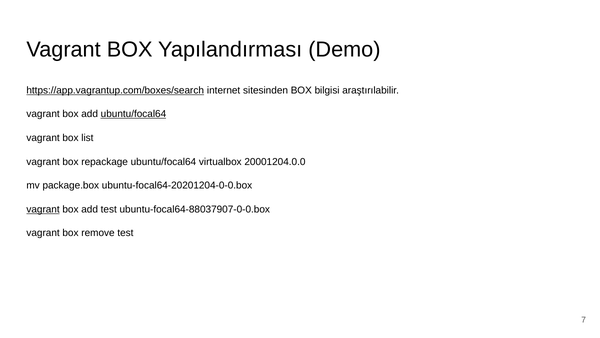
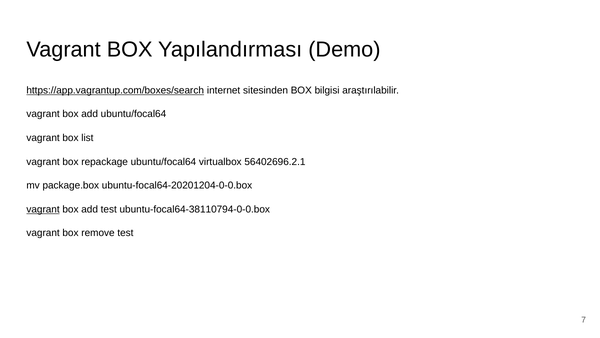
ubuntu/focal64 underline: present -> none (133, 114)
20001204.0.0: 20001204.0.0 -> 56402696.2.1 (275, 161)
ubuntu-focal64-88037907-0-0.box: ubuntu-focal64-88037907-0-0.box -> ubuntu-focal64-38110794-0-0.box (195, 209)
